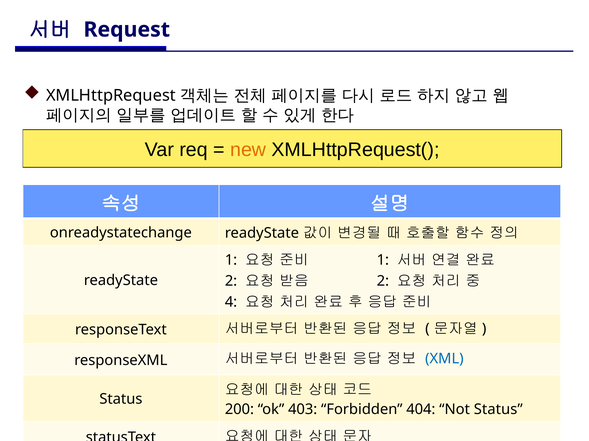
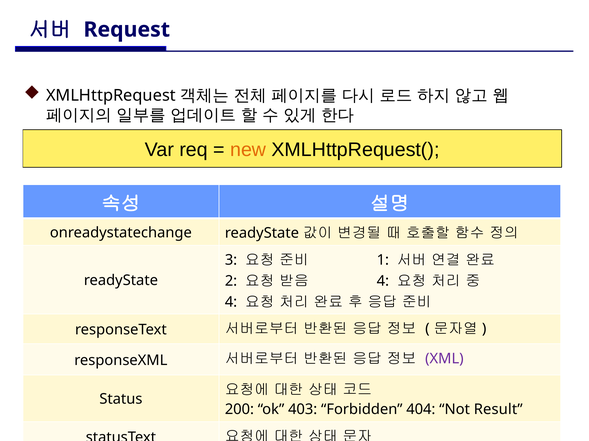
1: 1 -> 3 (231, 260)
2: 2 -> 4 (383, 281)
XML colour: blue -> purple (444, 359)
Not Status: Status -> Result (498, 410)
